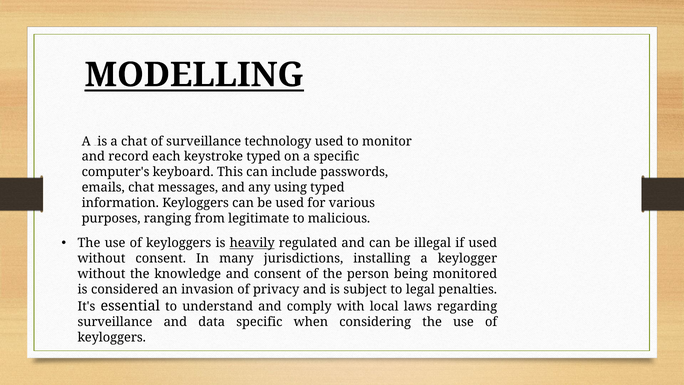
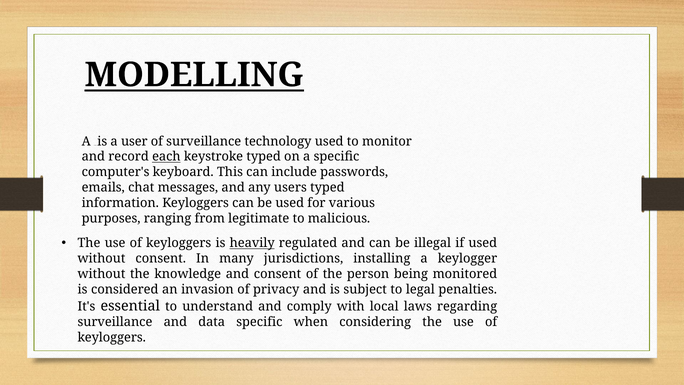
a chat: chat -> user (134, 141)
each underline: none -> present (166, 157)
using: using -> users (290, 187)
